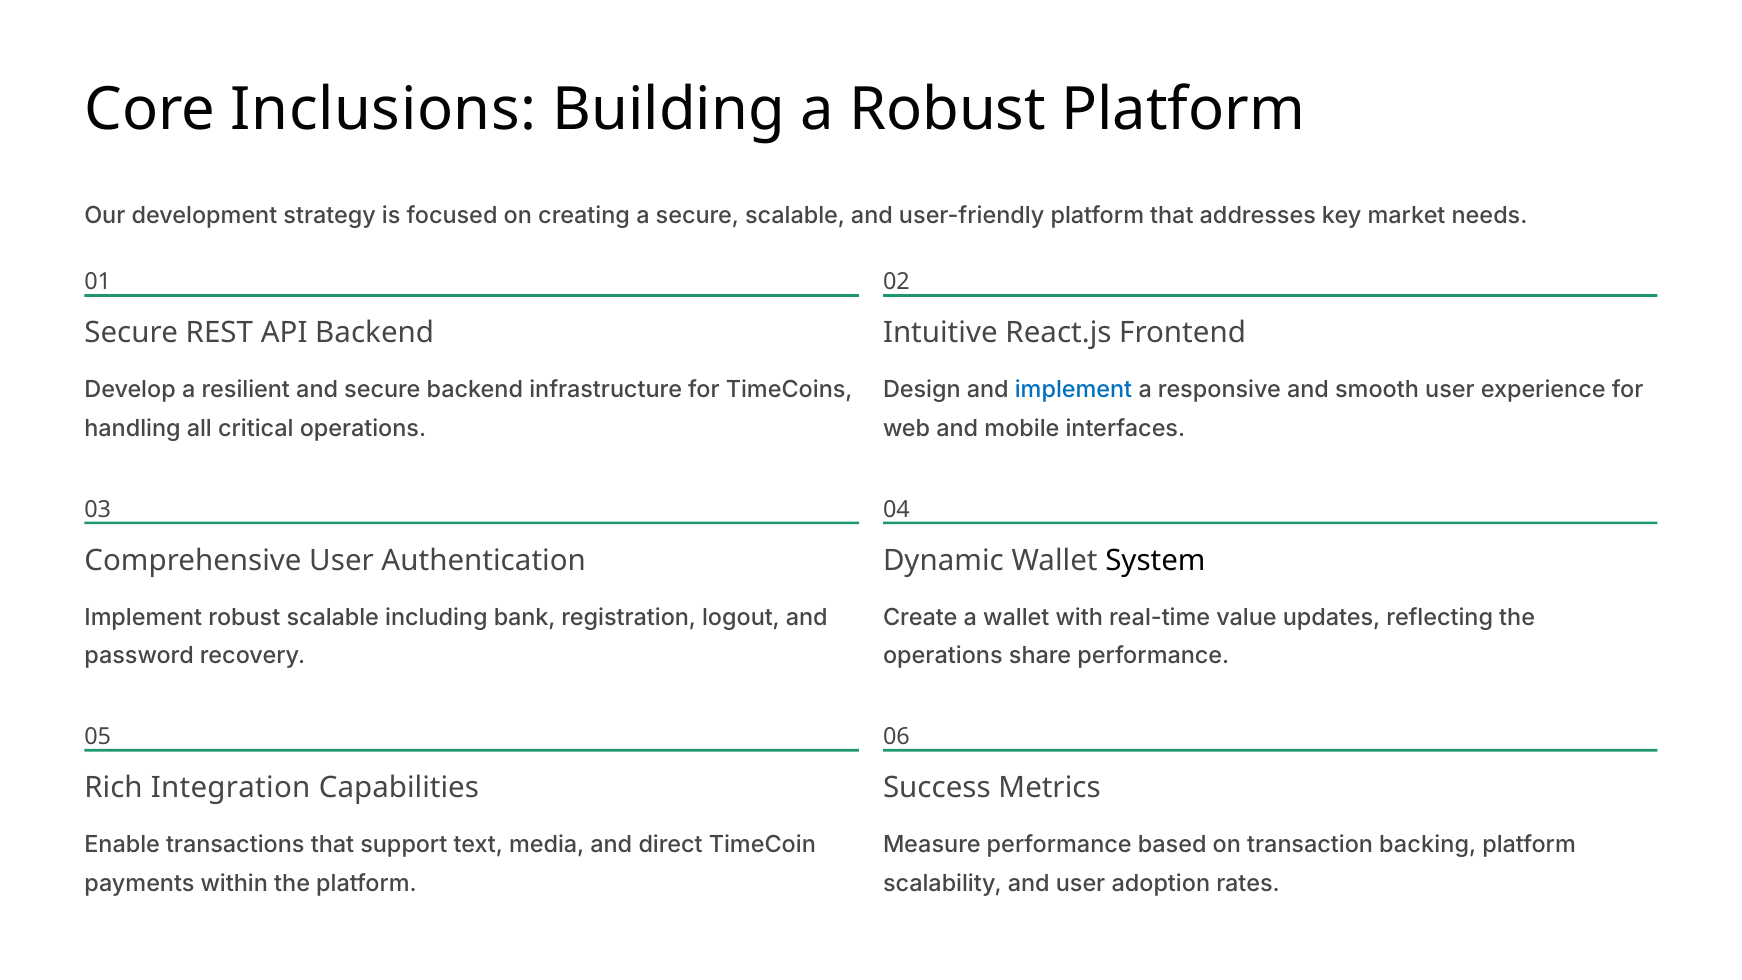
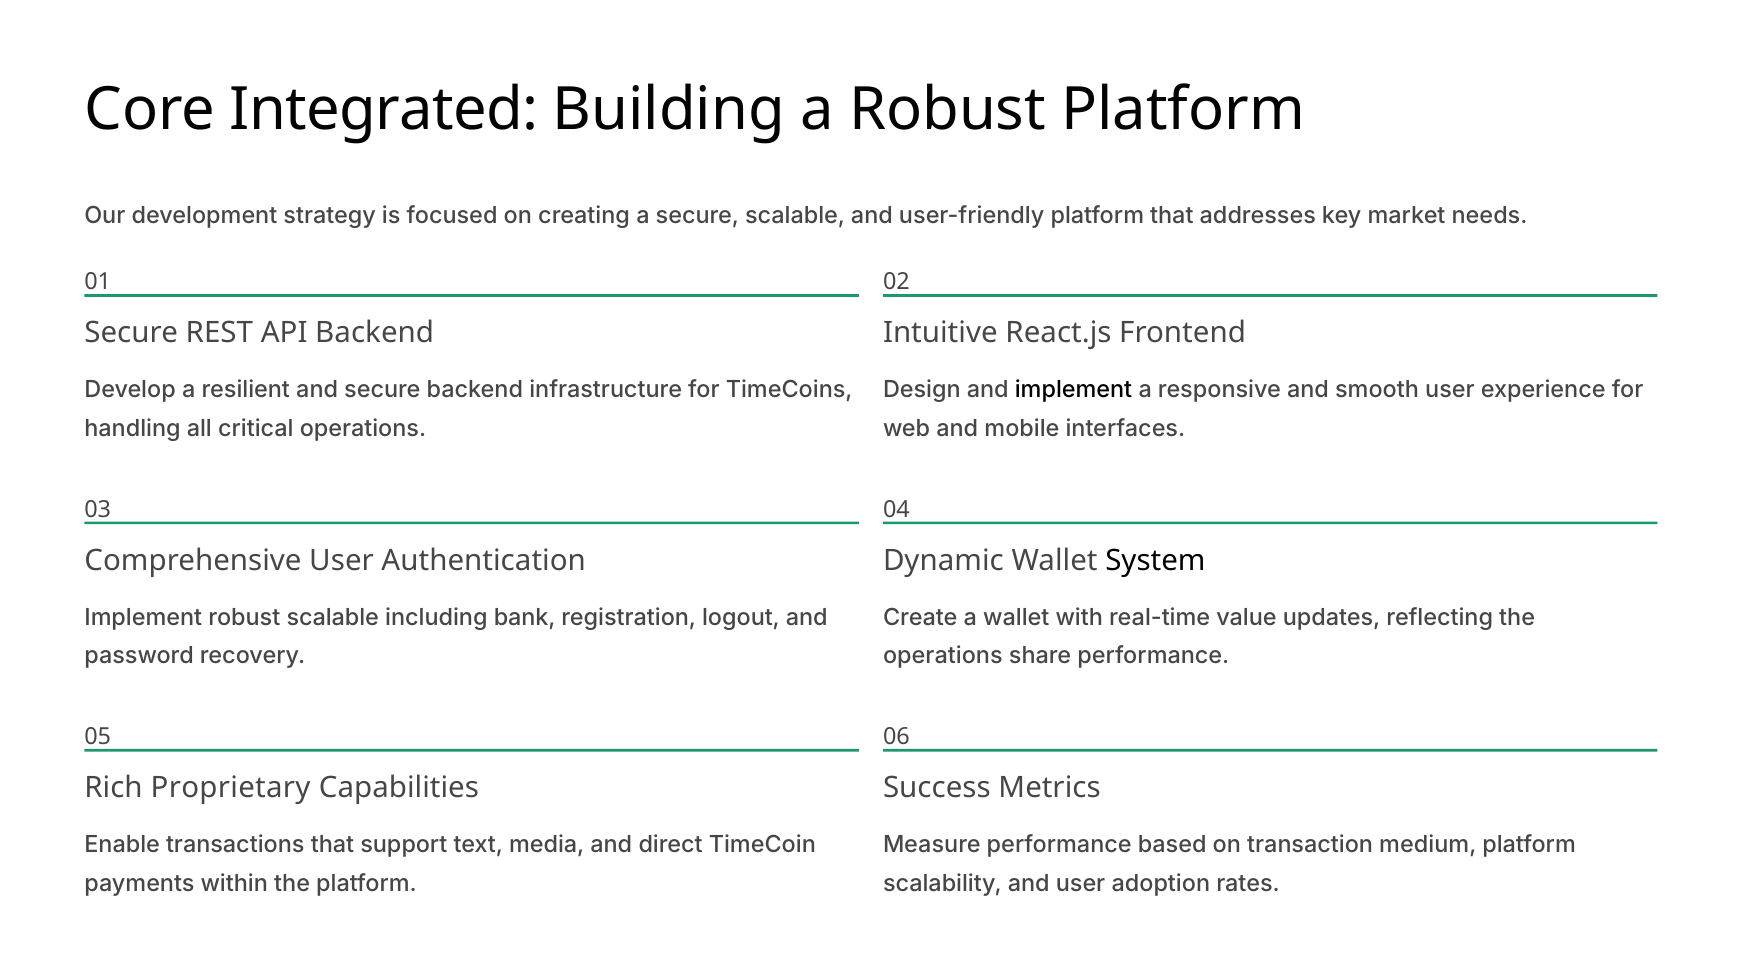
Inclusions: Inclusions -> Integrated (384, 110)
implement colour: blue -> black (1074, 390)
Integration: Integration -> Proprietary (231, 788)
backing: backing -> medium (1428, 845)
